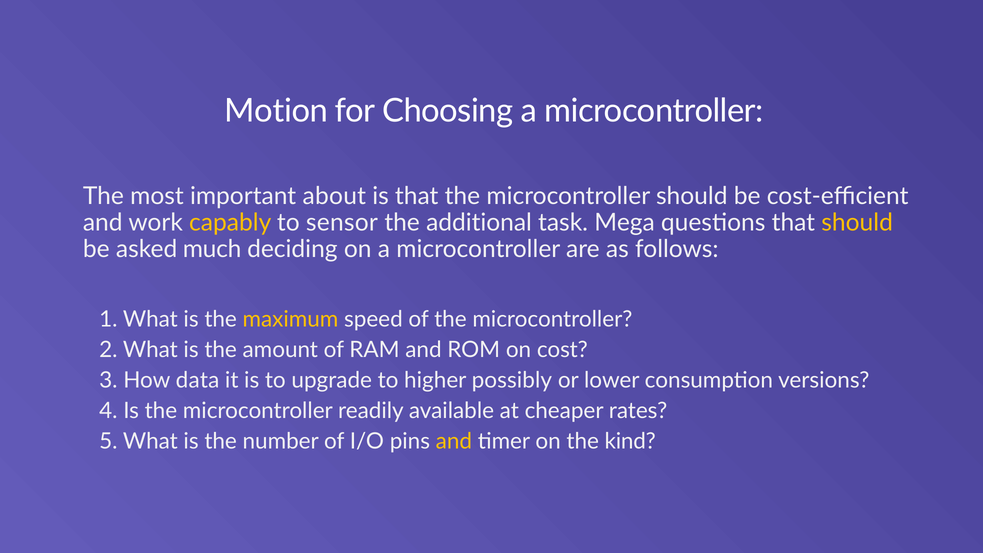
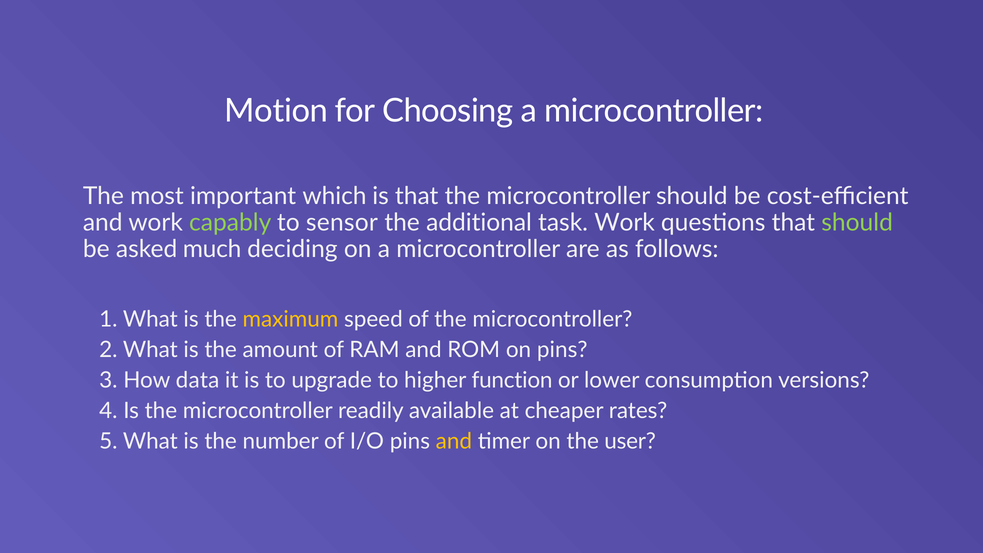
about: about -> which (334, 196)
capably colour: yellow -> light green (230, 222)
task Mega: Mega -> Work (625, 222)
should colour: yellow -> light green (857, 222)
on cost: cost -> pins (562, 350)
possibly: possibly -> function (512, 380)
kind: kind -> user (630, 441)
